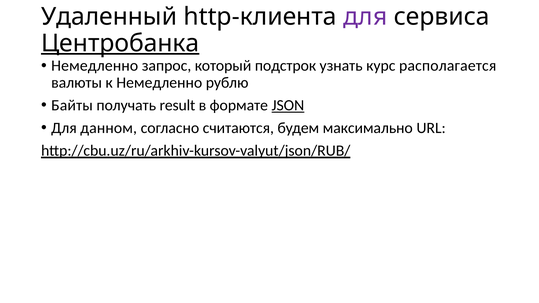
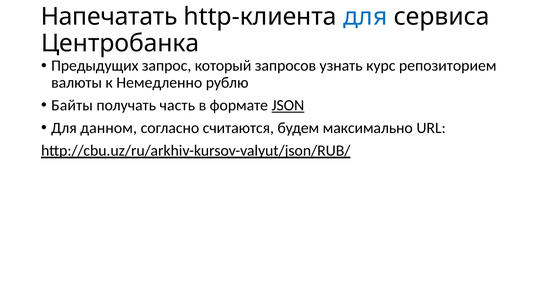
Удаленный: Удаленный -> Напечатать (109, 17)
для colour: purple -> blue (365, 17)
Центробанка underline: present -> none (120, 43)
Немедленно: Немедленно -> Предыдущих (95, 66)
подстрок: подстрок -> запросов (285, 66)
располагается: располагается -> репозиторием (448, 66)
result: result -> часть (177, 105)
